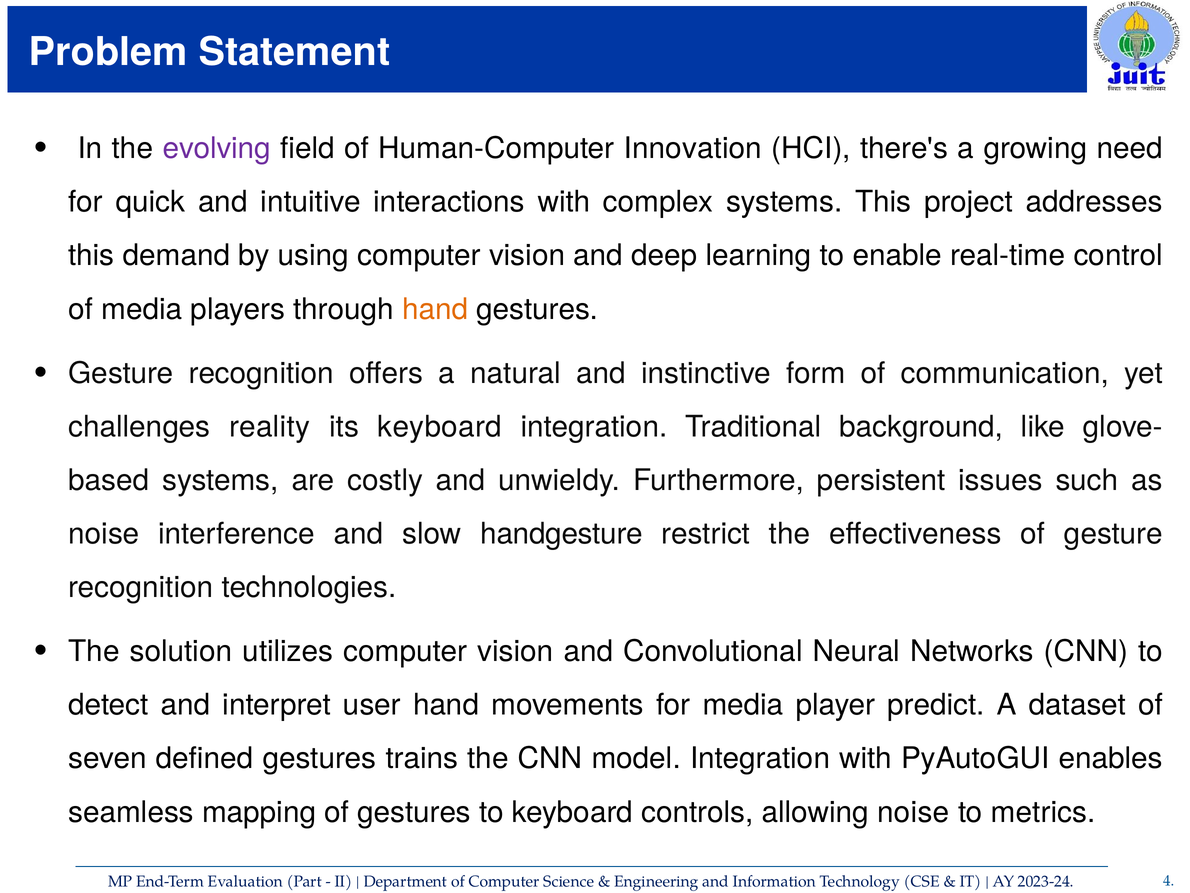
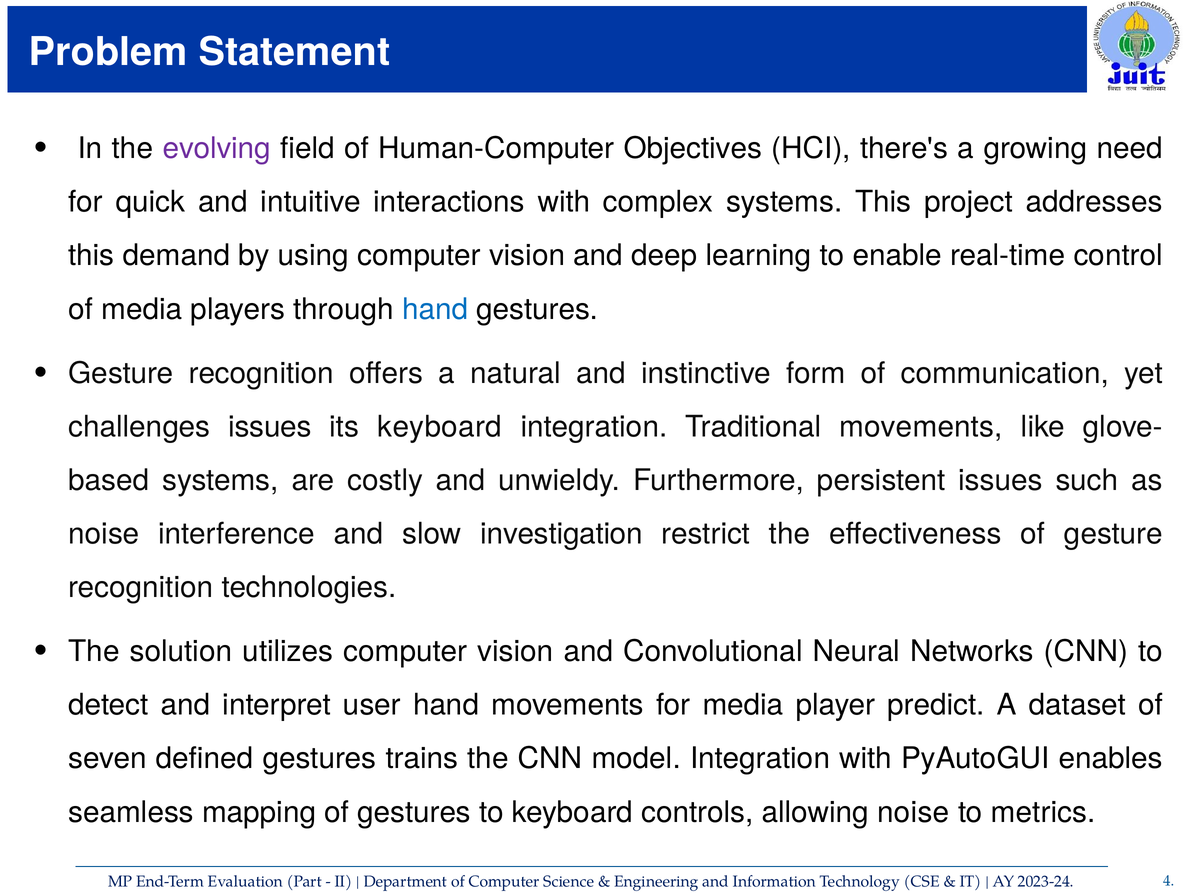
Innovation: Innovation -> Objectives (693, 148)
hand colour: orange -> blue (435, 309)
challenges reality: reality -> issues (270, 427)
Traditional background: background -> movements (921, 427)
handgesture: handgesture -> investigation (562, 534)
